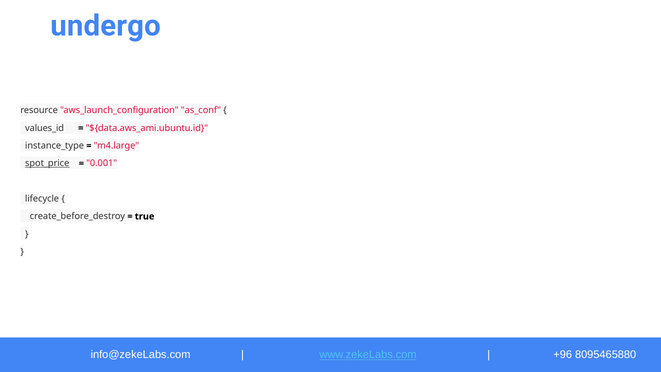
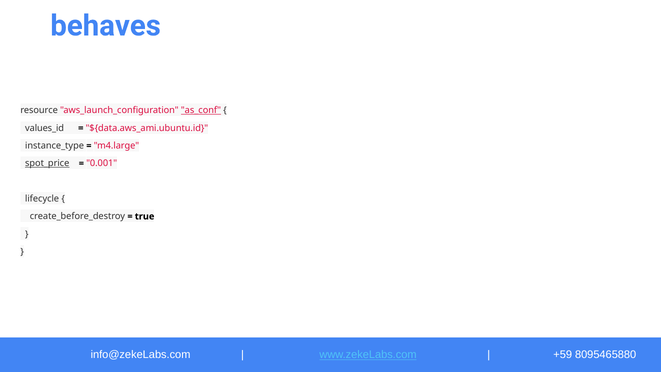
undergo: undergo -> behaves (106, 26)
as_conf underline: none -> present (201, 110)
+96: +96 -> +59 (563, 355)
